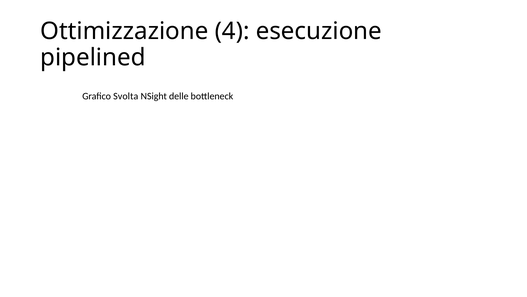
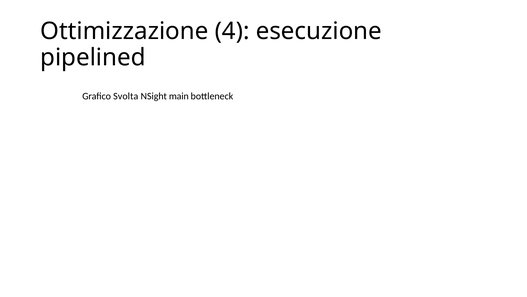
delle: delle -> main (179, 96)
